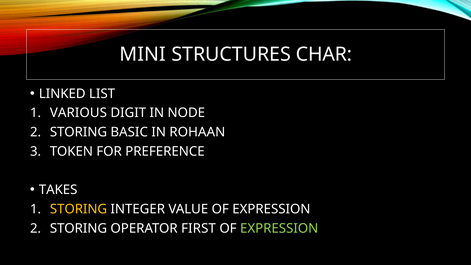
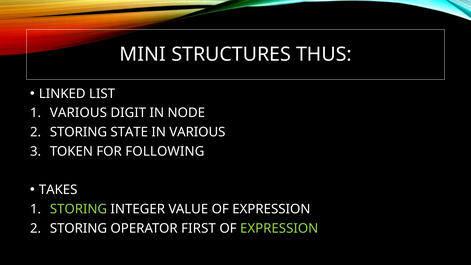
CHAR: CHAR -> THUS (324, 54)
BASIC: BASIC -> STATE (129, 132)
IN ROHAAN: ROHAAN -> VARIOUS (197, 132)
PREFERENCE: PREFERENCE -> FOLLOWING (165, 151)
STORING colour: yellow -> light green (79, 209)
